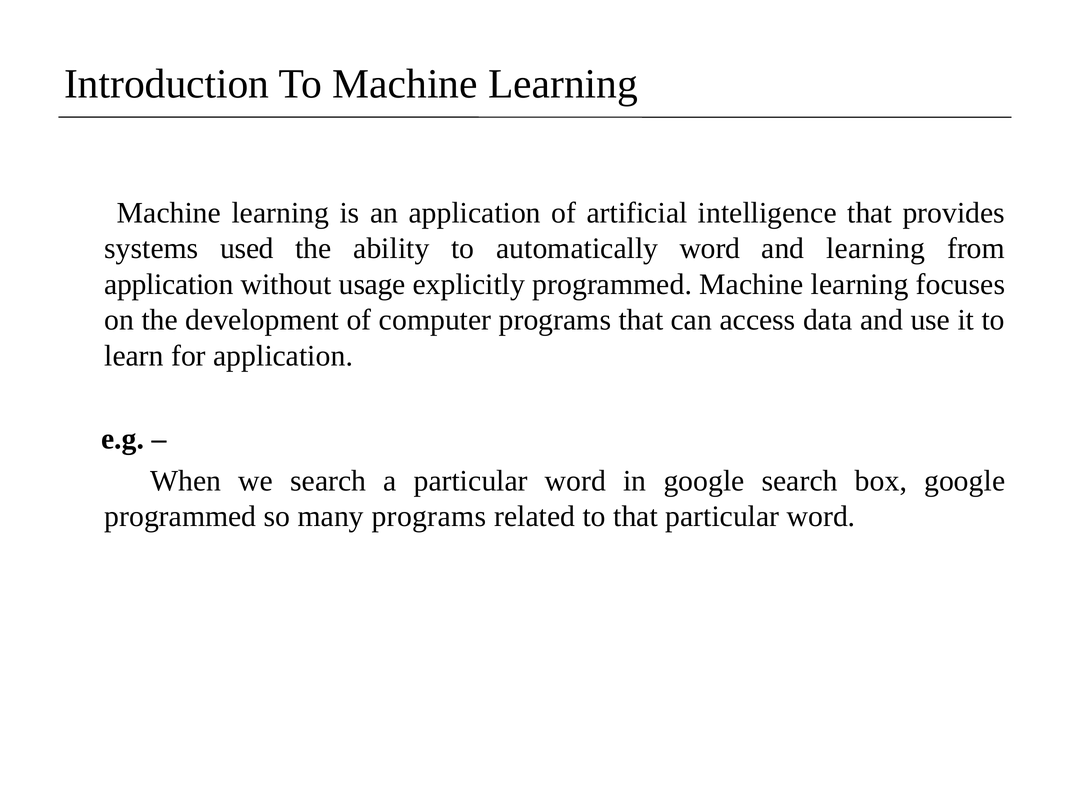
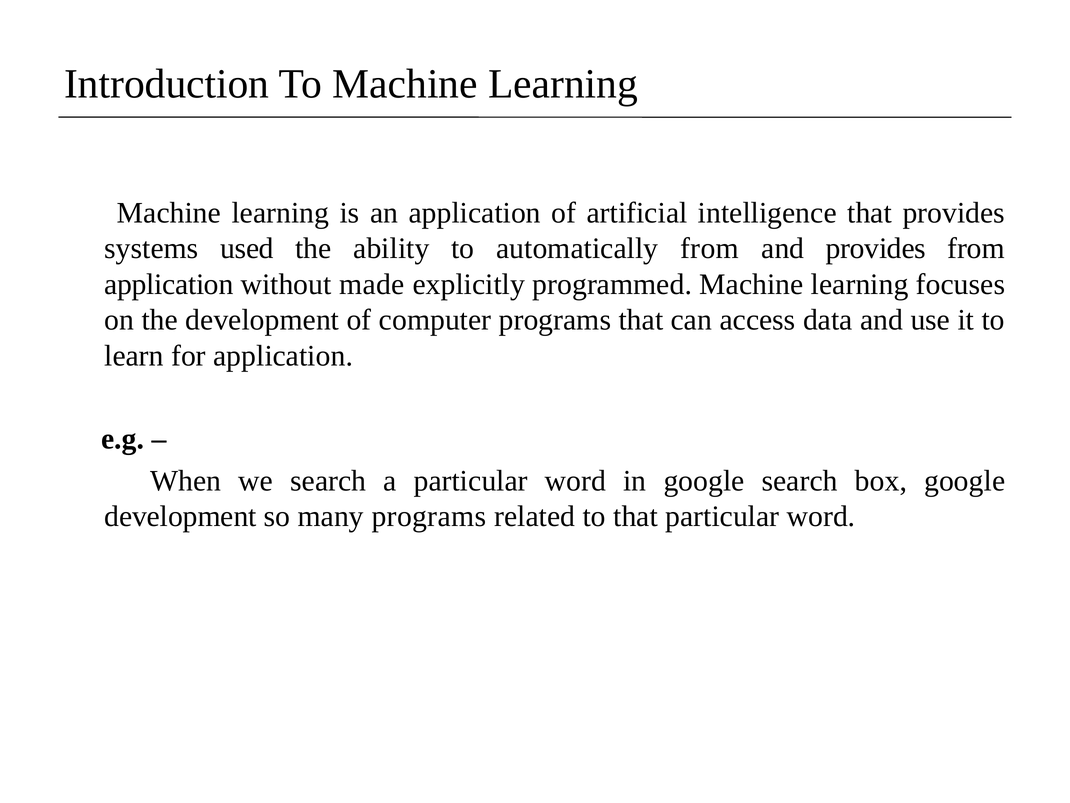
automatically word: word -> from (710, 248)
and learning: learning -> provides (876, 248)
usage: usage -> made (372, 284)
programmed: programmed -> development (180, 516)
